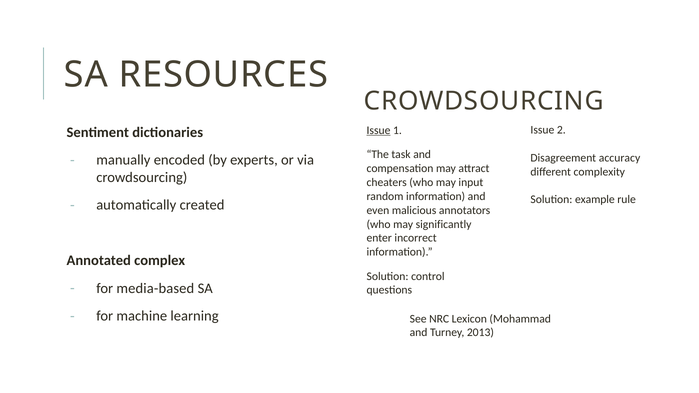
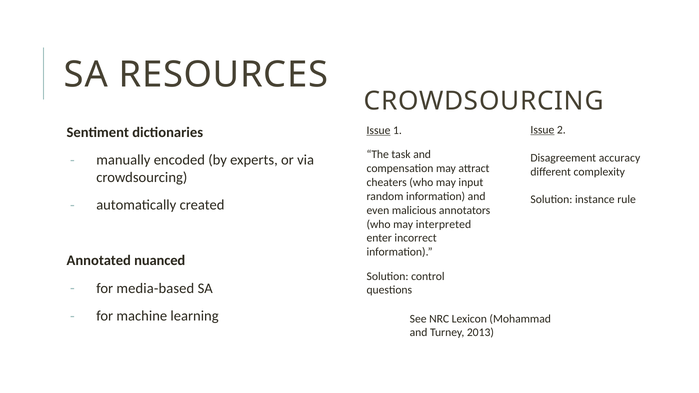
Issue underline: none -> present (542, 130)
example: example -> instance (595, 200)
significantly: significantly -> interpreted (444, 224)
complex: complex -> nuanced (160, 261)
